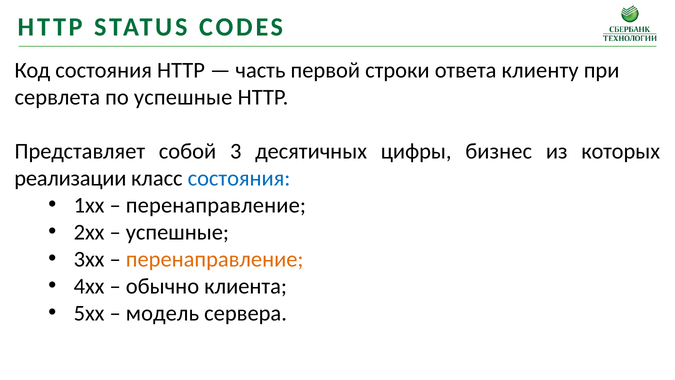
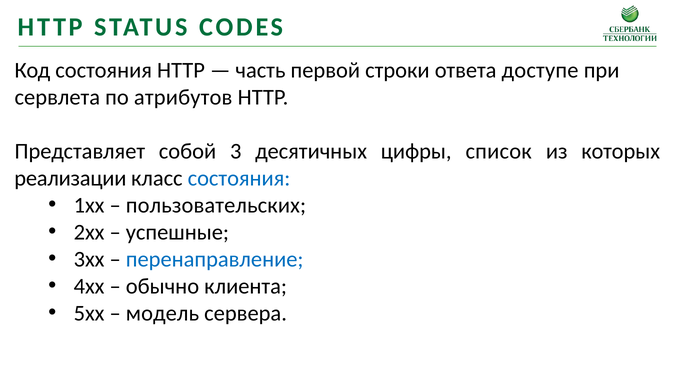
клиенту: клиенту -> доступе (540, 70)
по успешные: успешные -> атрибутов (183, 97)
бизнес: бизнес -> список (499, 151)
перенаправление: перенаправление -> пользовательских (216, 205)
перенаправление colour: orange -> blue (215, 259)
